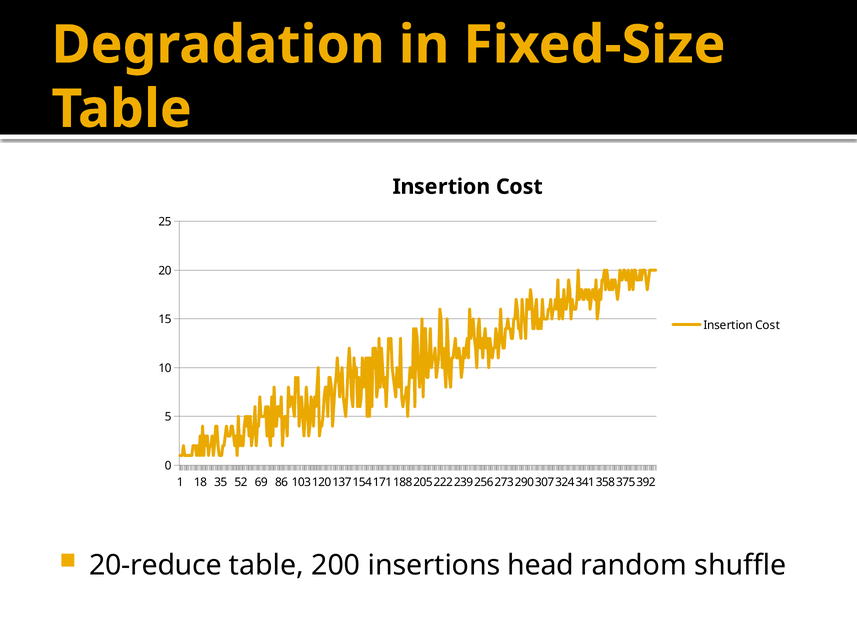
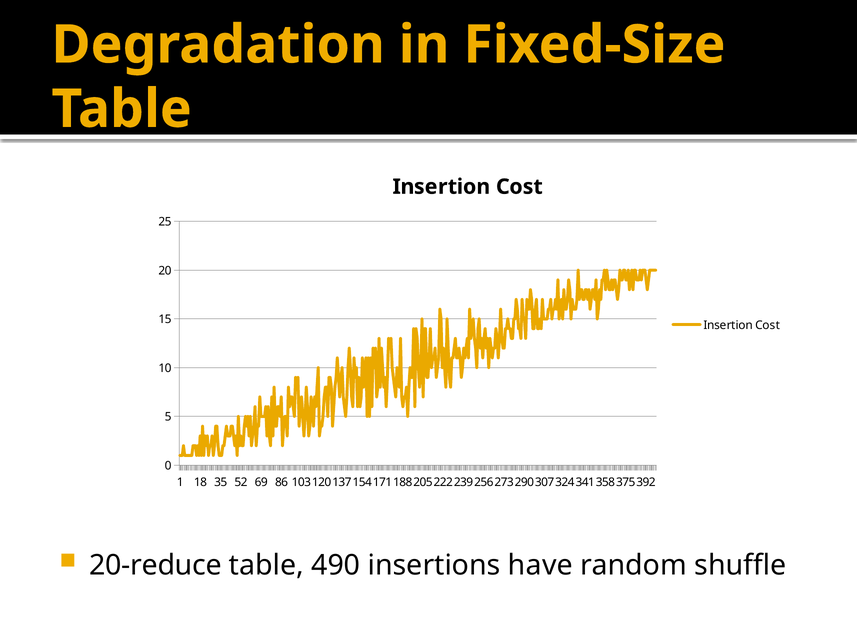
200: 200 -> 490 (336, 565)
head: head -> have (540, 565)
